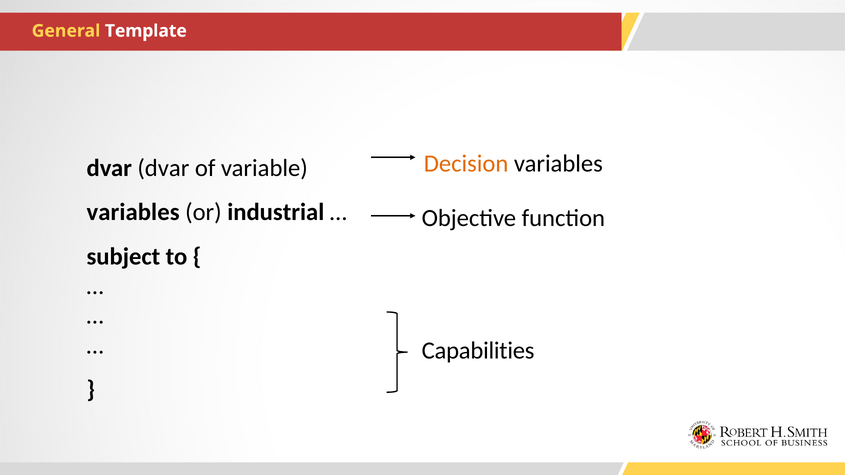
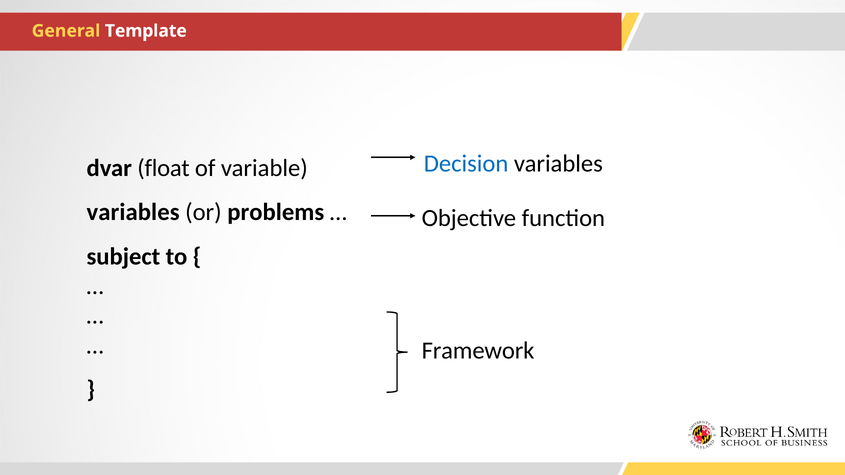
Decision colour: orange -> blue (466, 164)
dvar dvar: dvar -> float (164, 168)
industrial: industrial -> problems (276, 212)
Capabilities: Capabilities -> Framework (478, 351)
